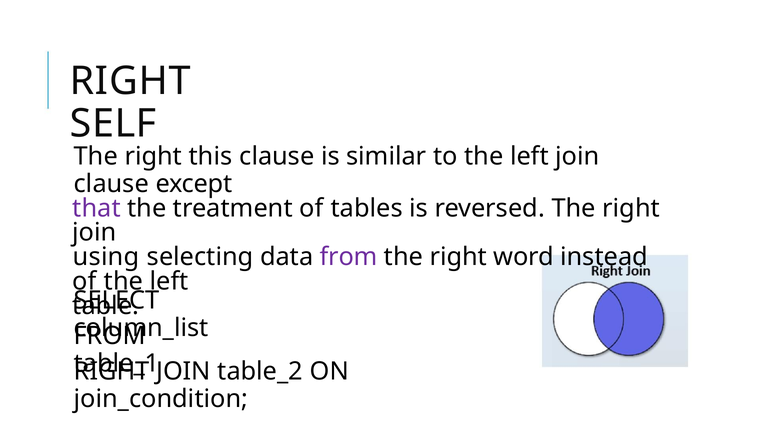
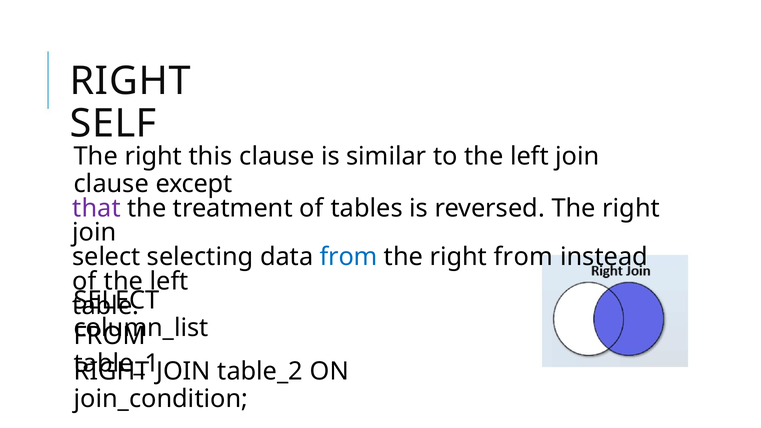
using: using -> select (106, 257)
from colour: purple -> blue (349, 257)
right word: word -> from (524, 257)
